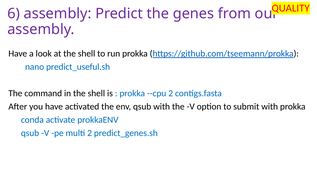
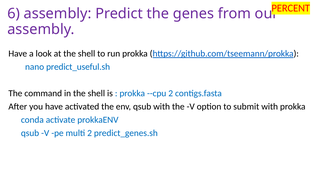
QUALITY: QUALITY -> PERCENT (291, 8)
